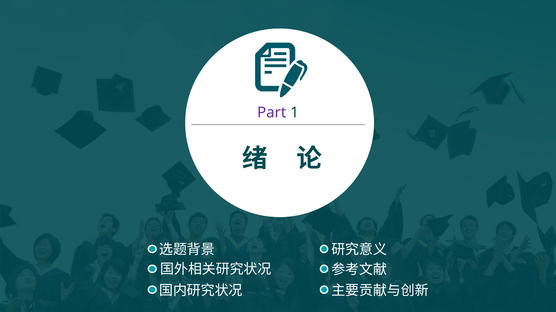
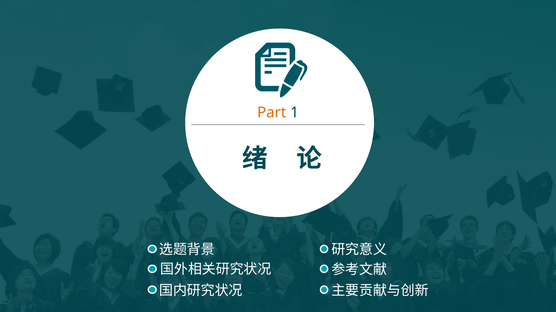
Part colour: purple -> orange (272, 113)
